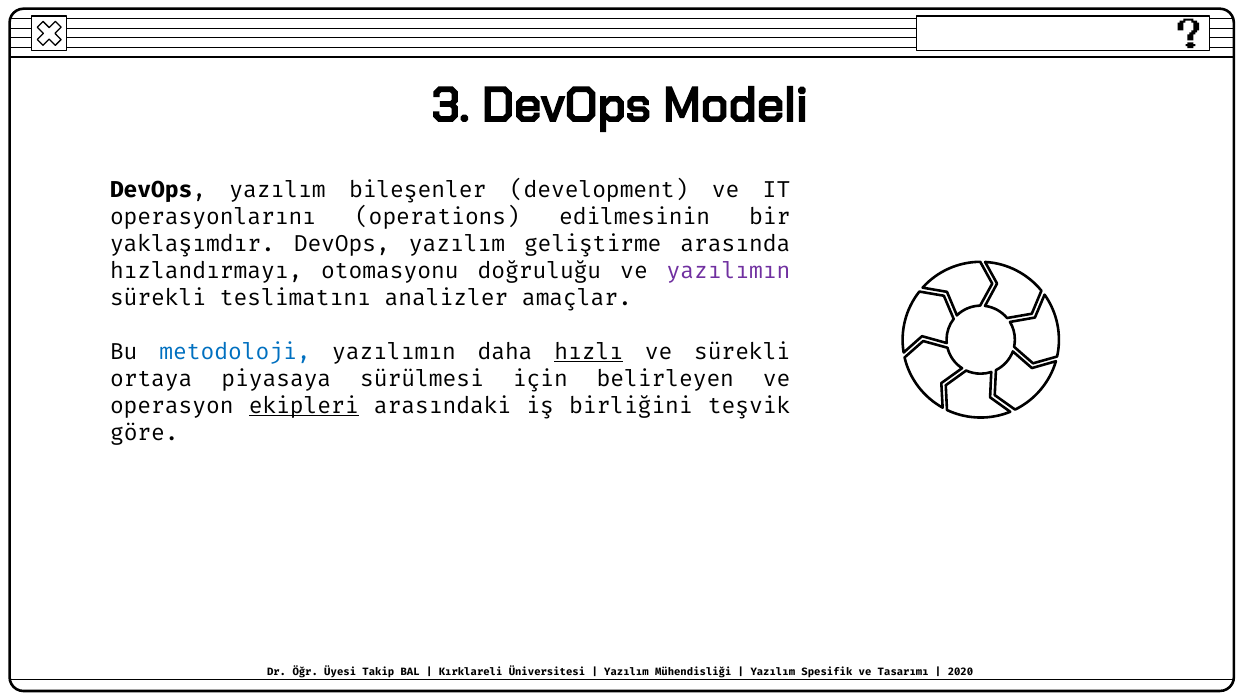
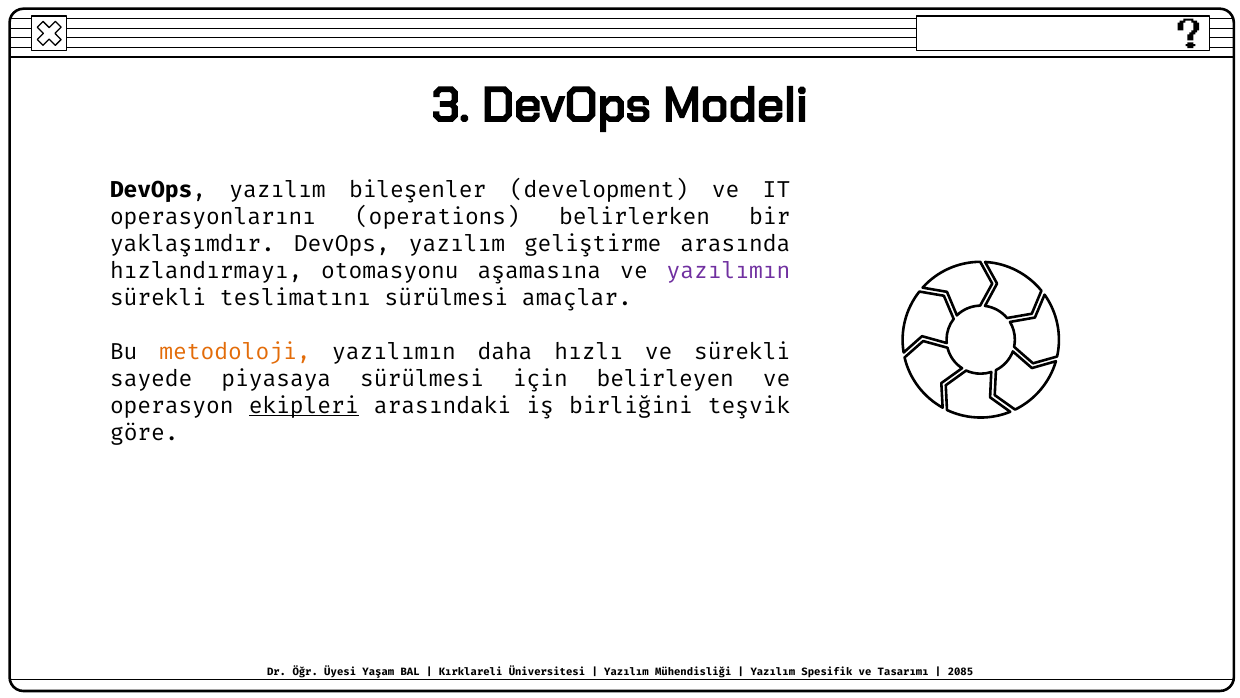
edilmesinin: edilmesinin -> belirlerken (635, 217)
doğruluğu: doğruluğu -> aşamasına (539, 271)
teslimatını analizler: analizler -> sürülmesi (446, 298)
metodoloji colour: blue -> orange (235, 352)
hızlı underline: present -> none (589, 352)
ortaya: ortaya -> sayede (151, 379)
Takip: Takip -> Yaşam (378, 672)
2020: 2020 -> 2085 (961, 672)
